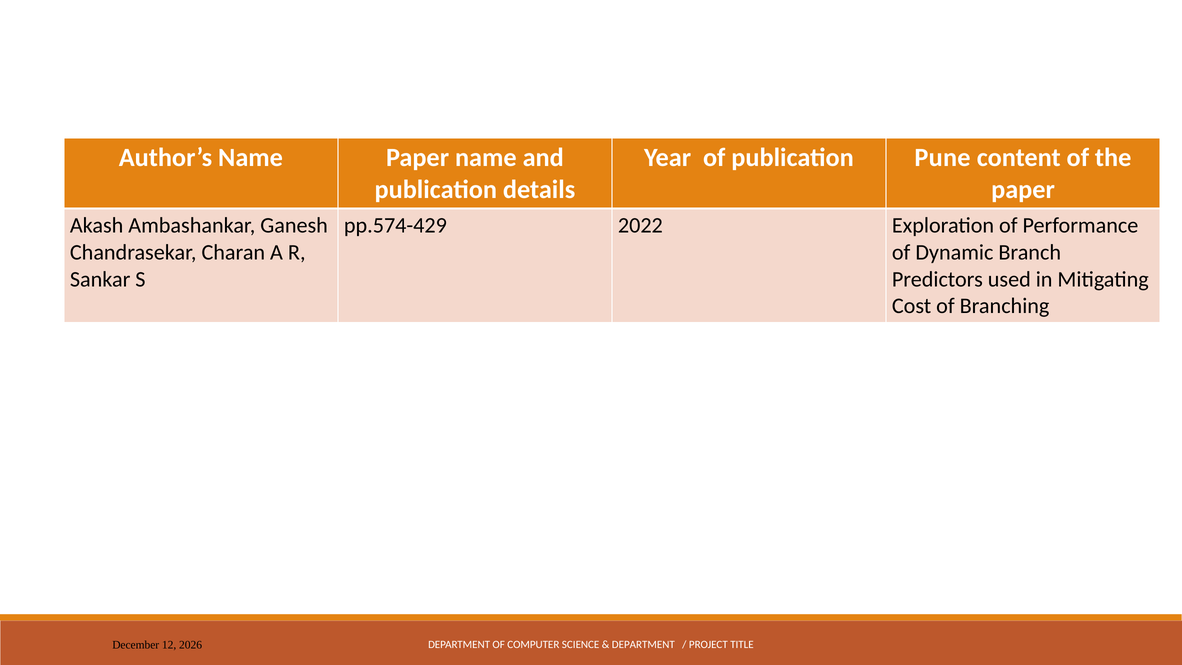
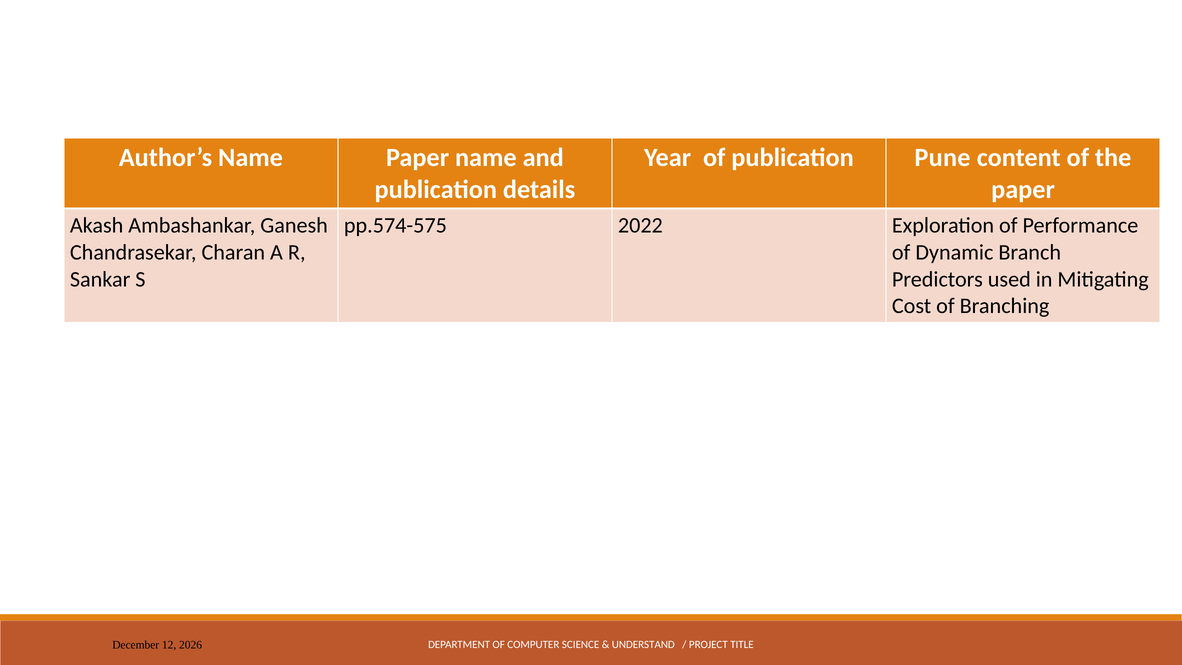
pp.574-429: pp.574-429 -> pp.574-575 (395, 225)
DEPARTMENT: DEPARTMENT -> UNDERSTAND (643, 645)
